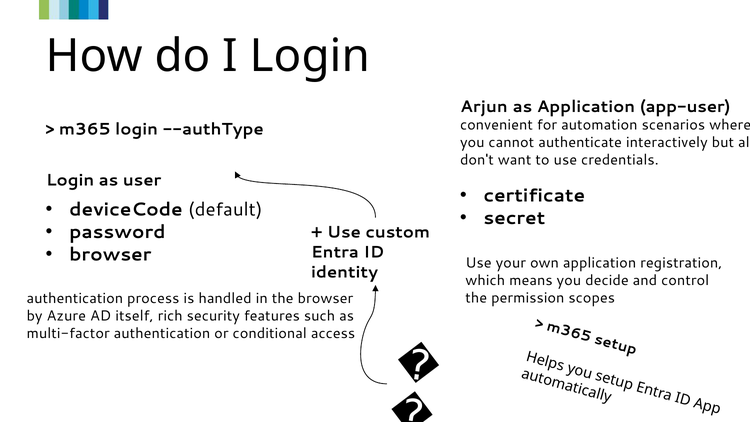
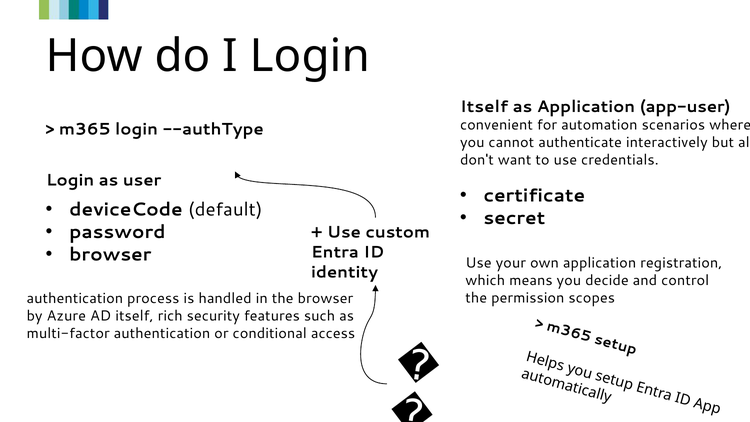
Arjun: Arjun -> Itself (484, 107)
